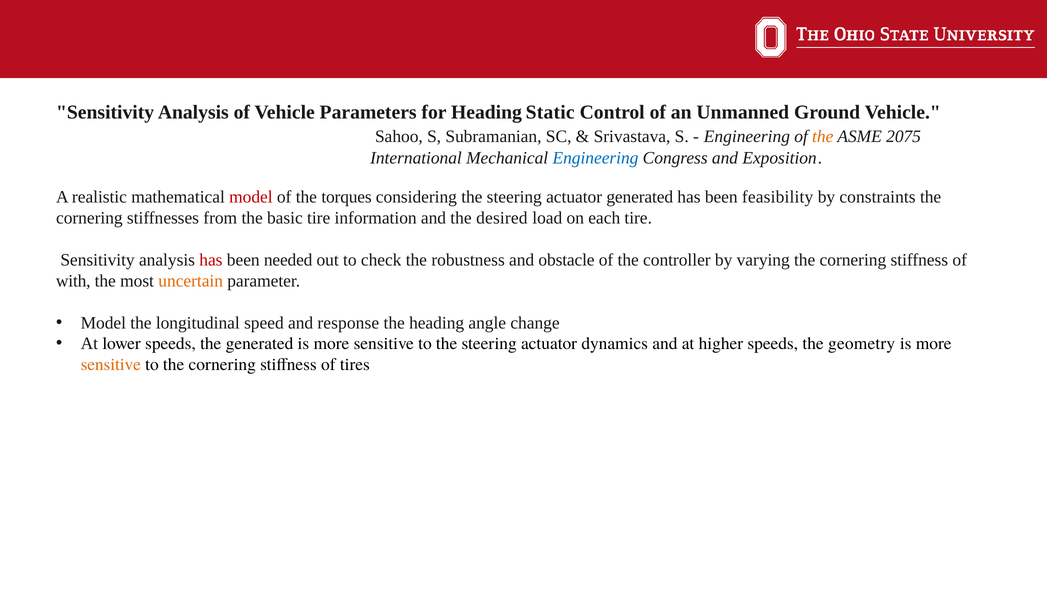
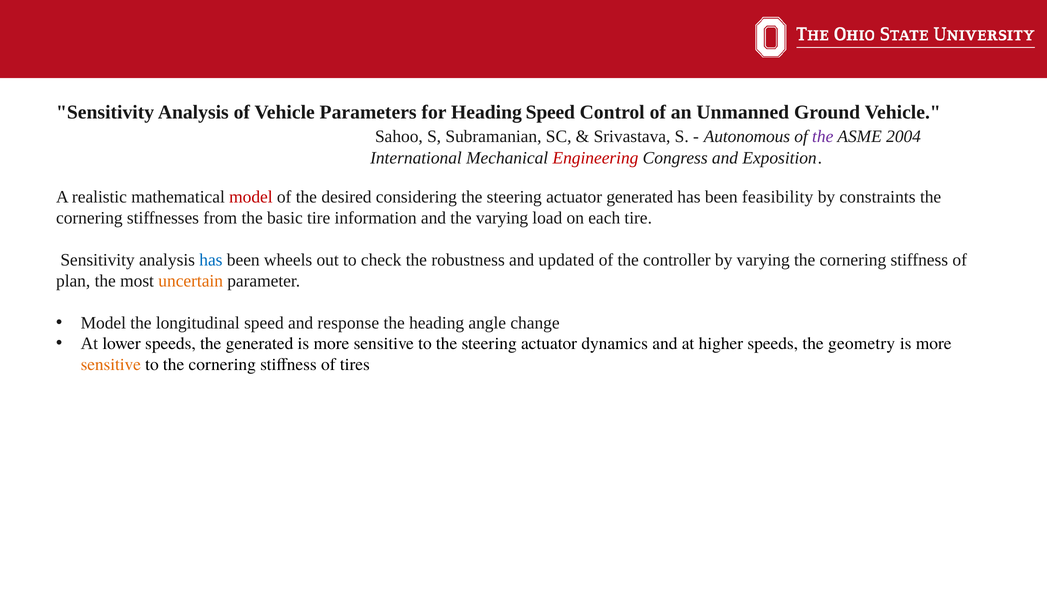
Heading Static: Static -> Speed (550, 112)
Engineering: Engineering -> Autonomous (747, 137)
the colour: orange -> purple (823, 137)
2075: 2075 -> 2004 (904, 137)
Engineering colour: blue -> red (595, 158)
torques: torques -> desired (346, 197)
the desired: desired -> varying (502, 218)
has colour: red -> blue (211, 260)
needed: needed -> wheels (288, 260)
obstacle: obstacle -> updated (566, 260)
with: with -> plan (73, 281)
